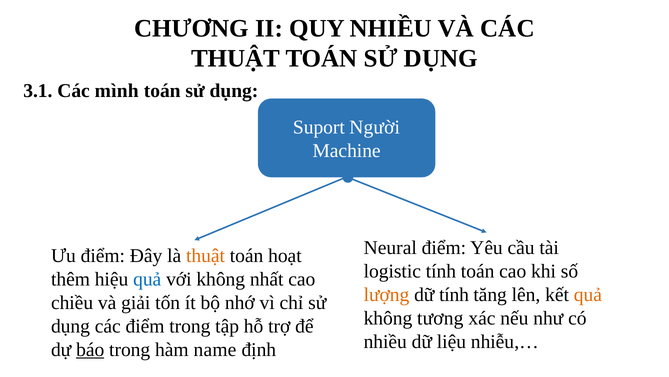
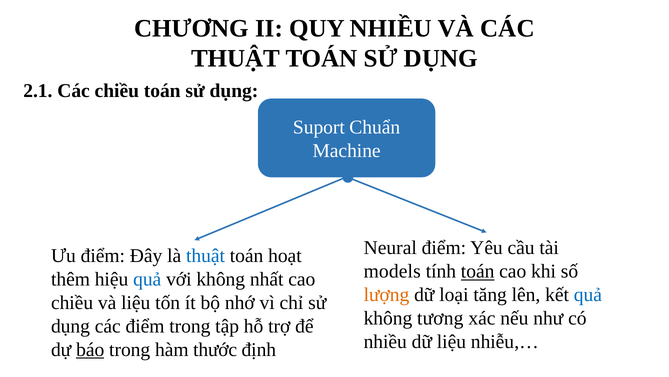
3.1: 3.1 -> 2.1 (38, 91)
Các mình: mình -> chiều (117, 91)
Người: Người -> Chuẩn (375, 127)
thuật colour: orange -> blue (206, 255)
logistic: logistic -> models (392, 271)
toán underline: none -> present (478, 271)
dữ tính: tính -> loại (454, 294)
quả colour: orange -> blue (588, 294)
và giải: giải -> liệu (136, 302)
name: name -> thước (215, 349)
